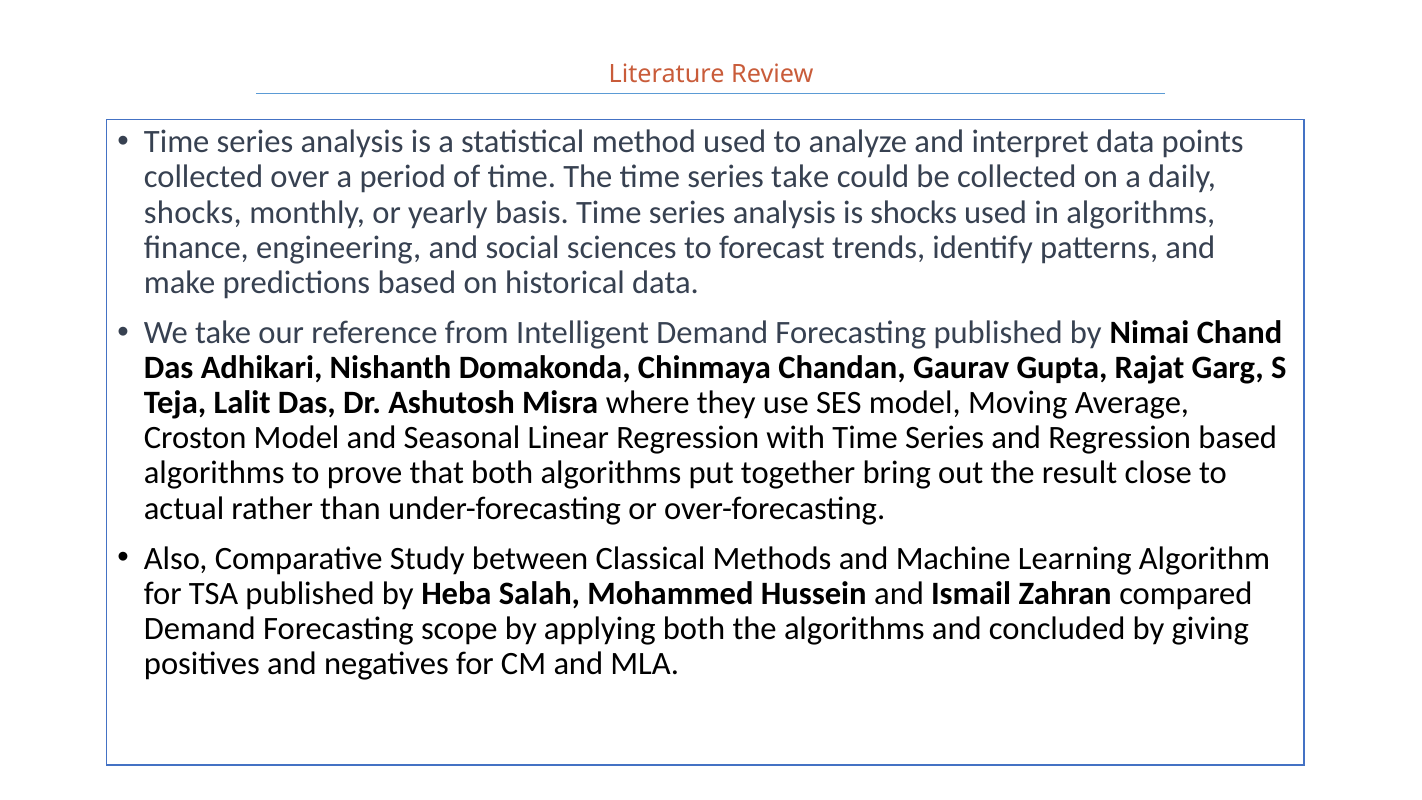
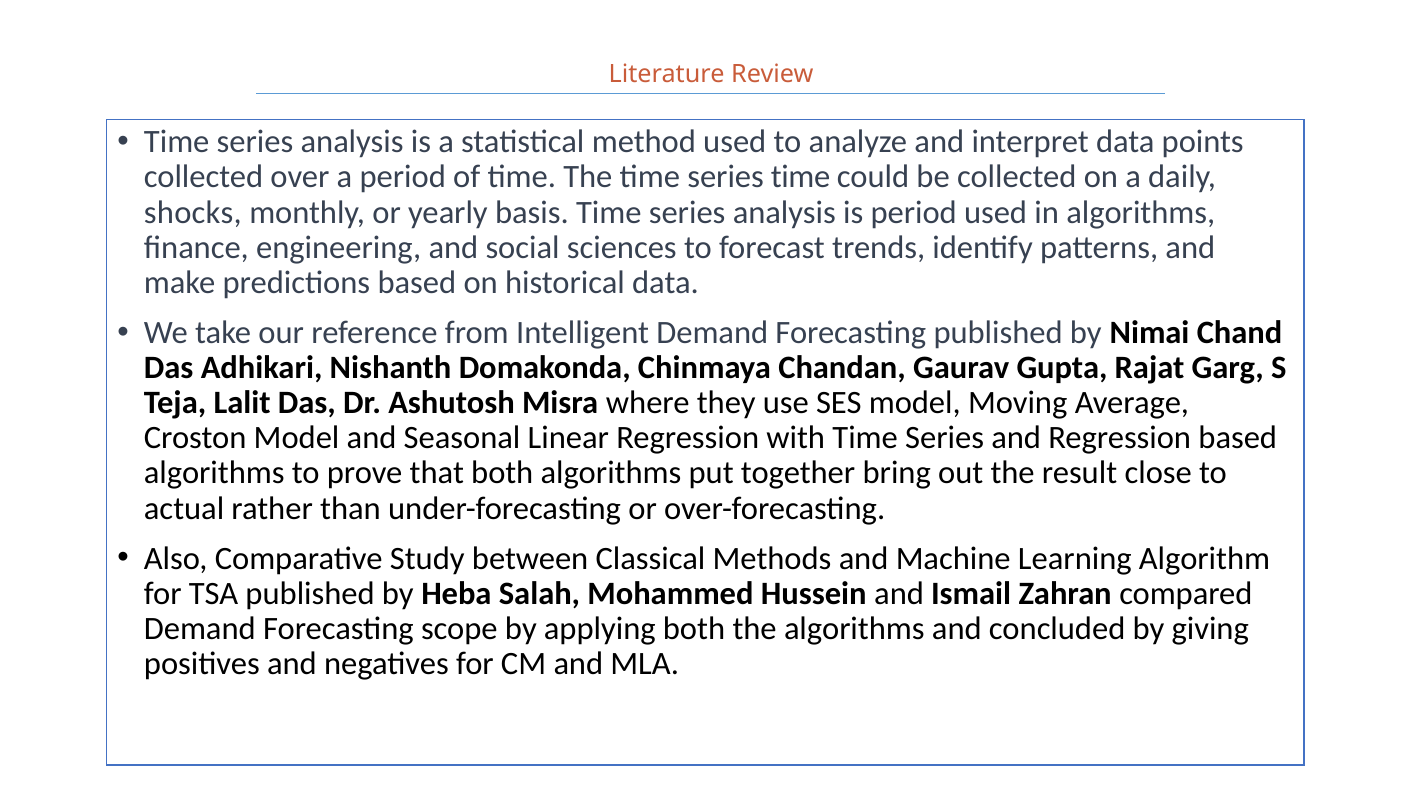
series take: take -> time (801, 177)
is shocks: shocks -> period (914, 212)
